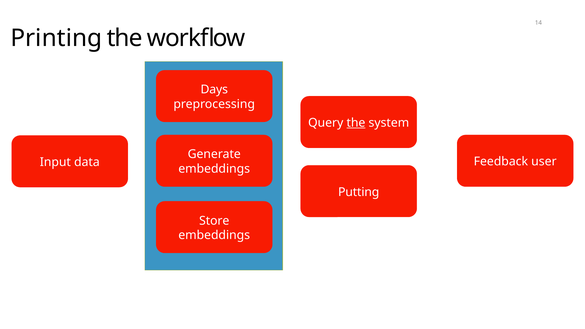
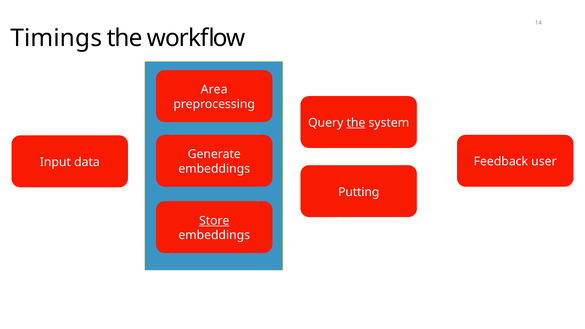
Printing: Printing -> Timings (56, 38)
Days: Days -> Area (214, 90)
Store underline: none -> present (214, 221)
